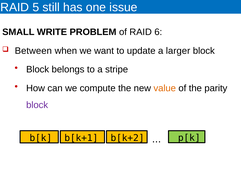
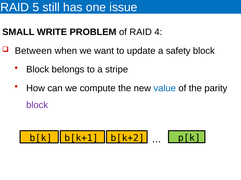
6: 6 -> 4 (158, 32)
larger: larger -> safety (178, 51)
value colour: orange -> blue (165, 89)
